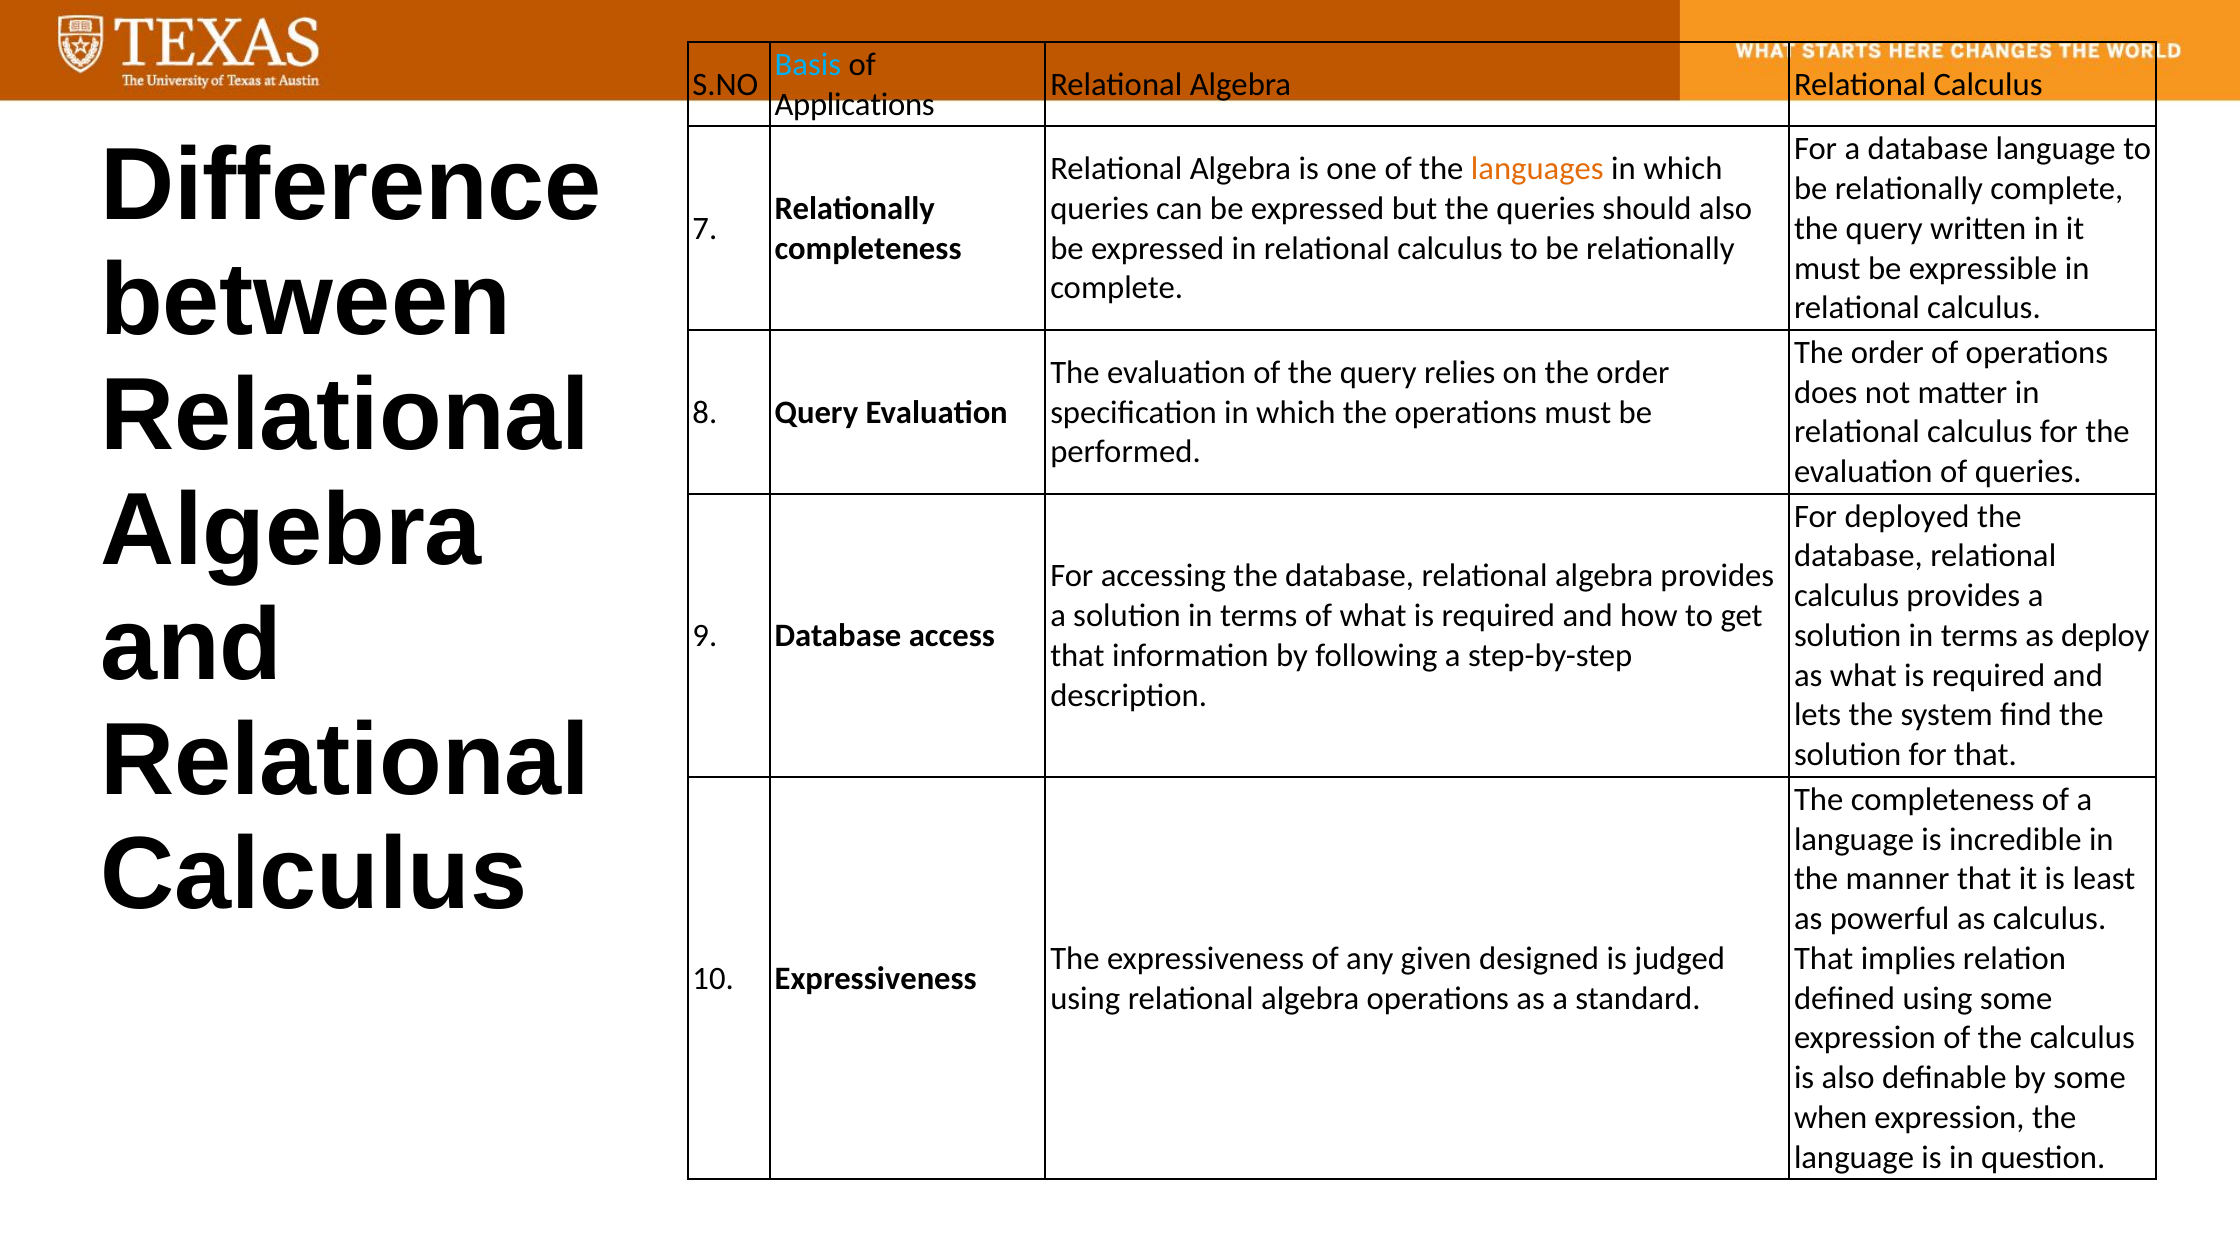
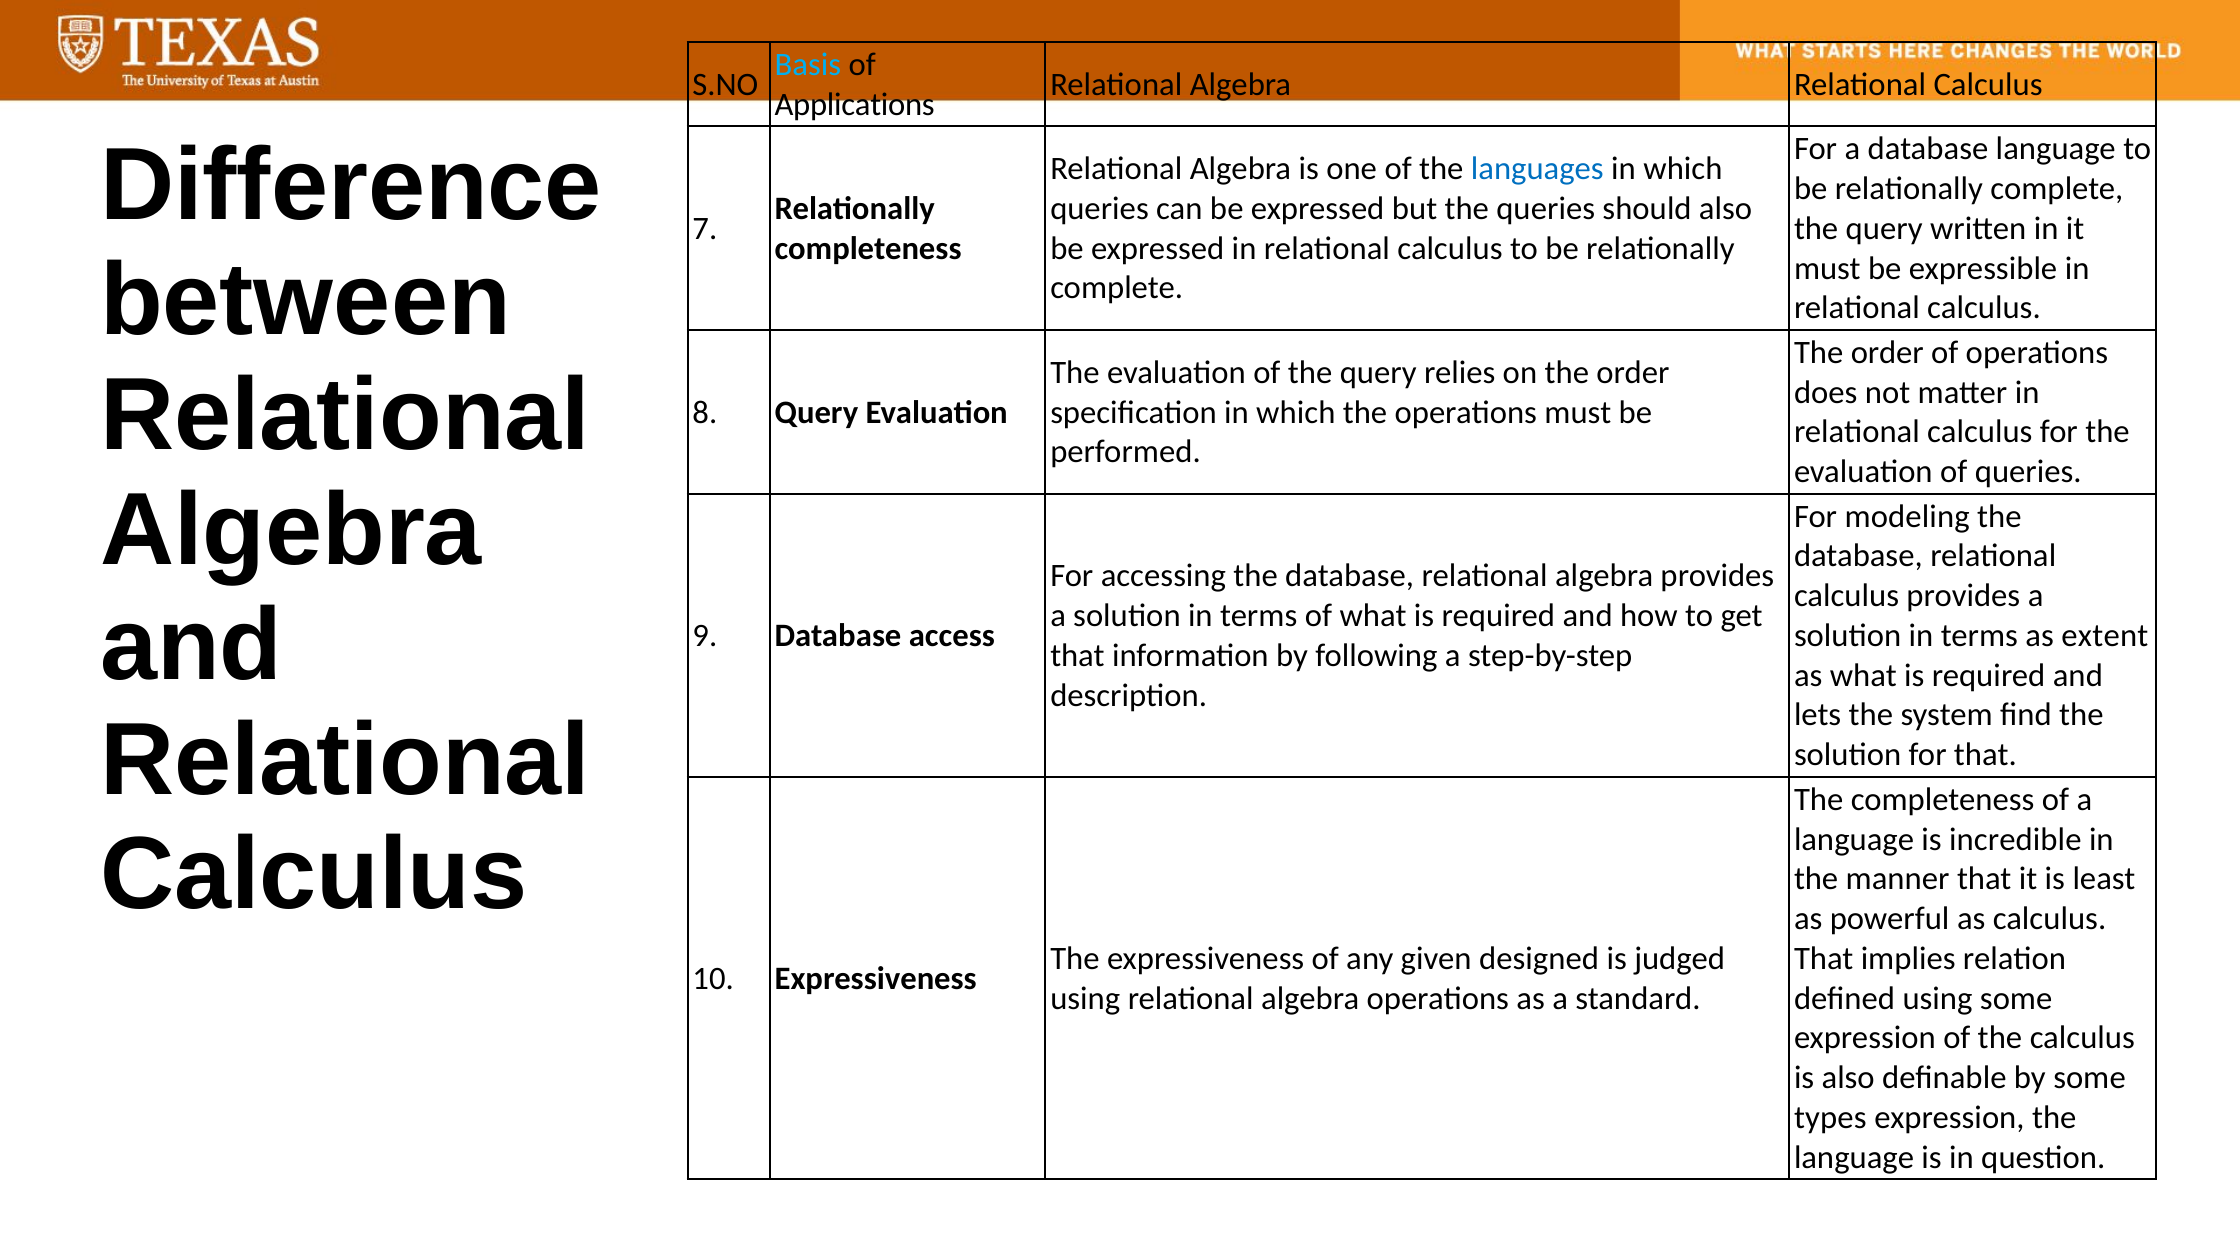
languages colour: orange -> blue (1537, 169)
deployed: deployed -> modeling (1907, 516)
deploy: deploy -> extent (2105, 636)
when: when -> types (1830, 1118)
